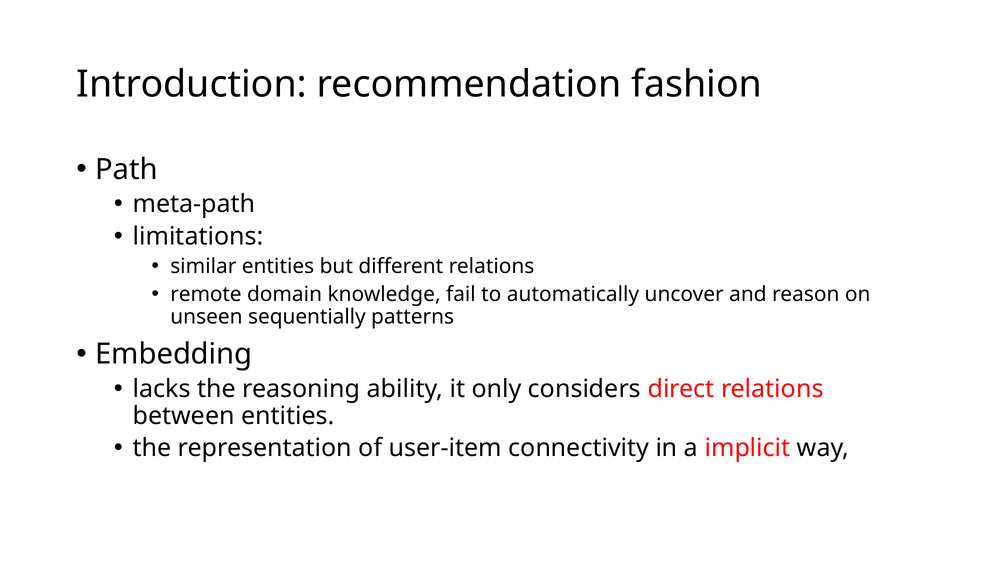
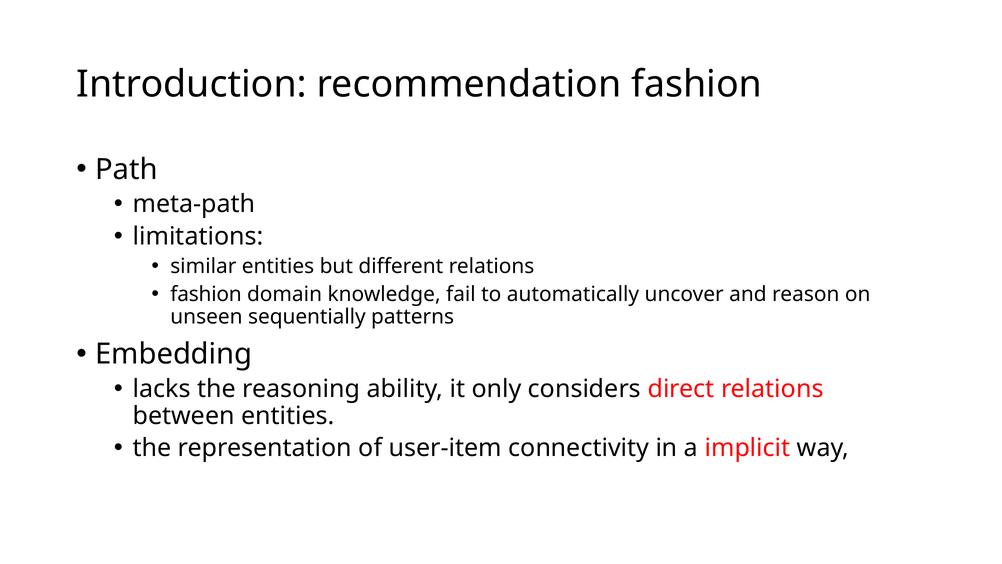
remote: remote -> fashion (206, 294)
